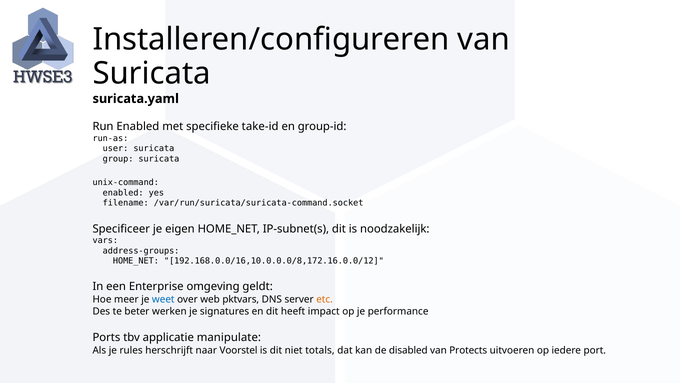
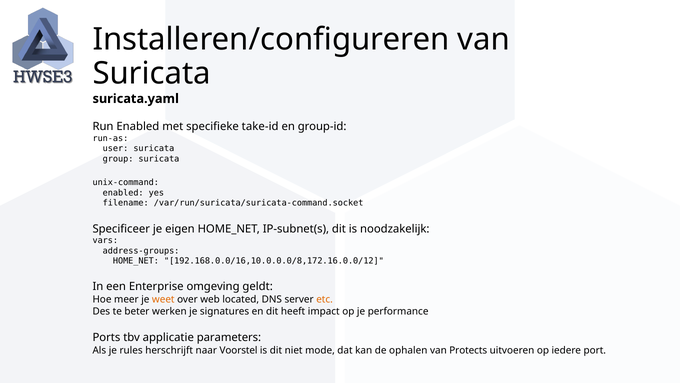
weet colour: blue -> orange (163, 299)
pktvars: pktvars -> located (241, 299)
manipulate: manipulate -> parameters (229, 337)
totals: totals -> mode (320, 350)
disabled: disabled -> ophalen (408, 350)
